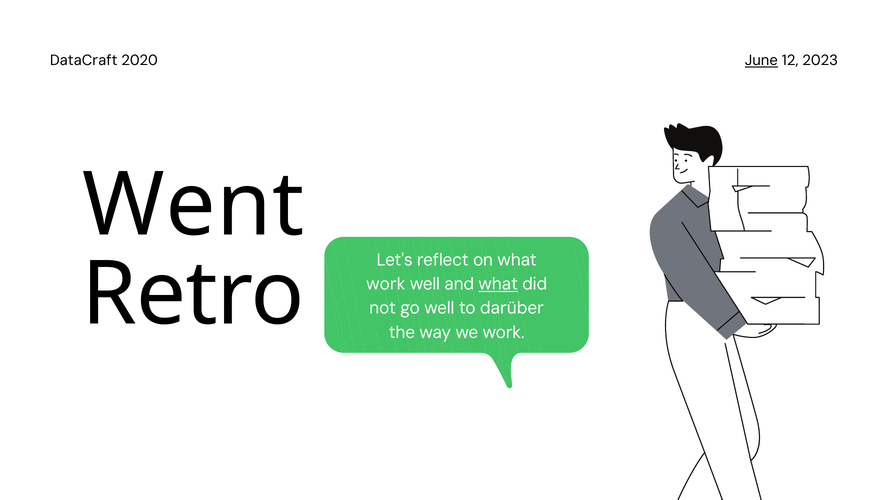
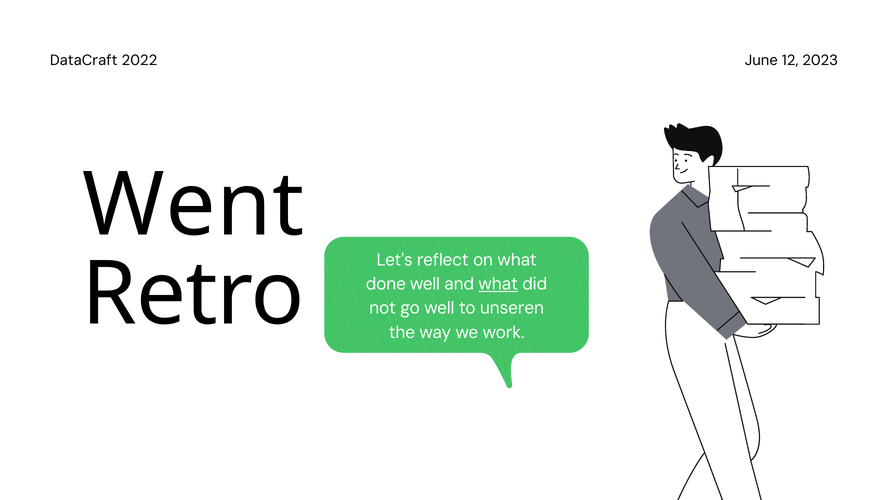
2020: 2020 -> 2022 (139, 61)
June underline: present -> none (761, 61)
work: work -> done (386, 284)
darüber: darüber -> unseren (512, 308)
